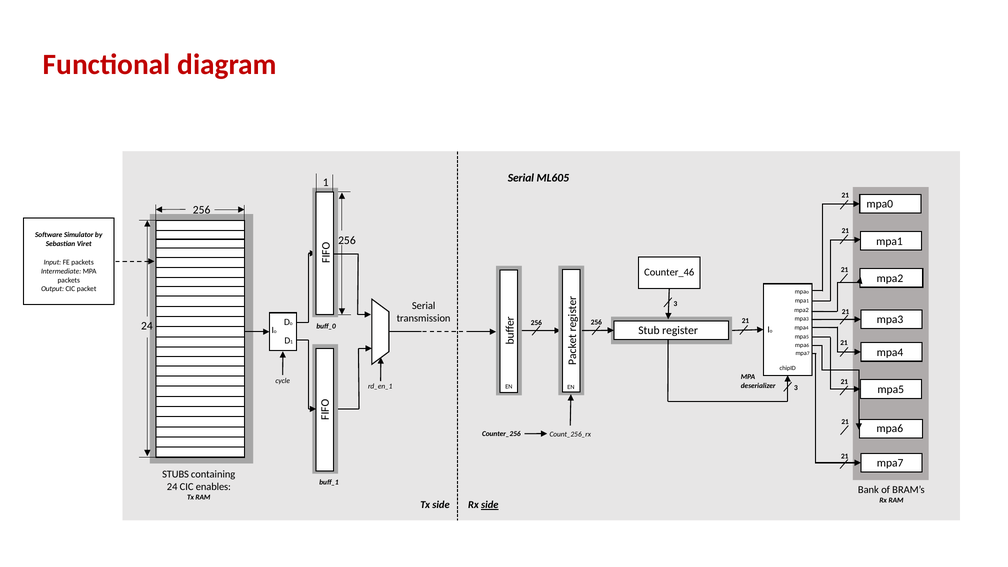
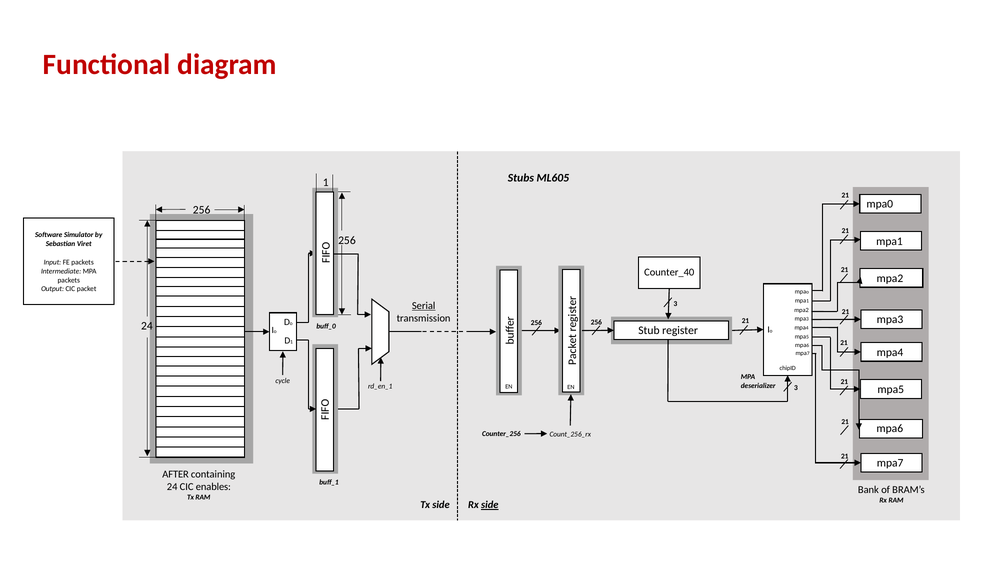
Serial: Serial -> Stubs (521, 178)
Counter_46: Counter_46 -> Counter_40 (669, 272)
Serial underline: none -> present (424, 306)
STUBS: STUBS -> AFTER (176, 474)
